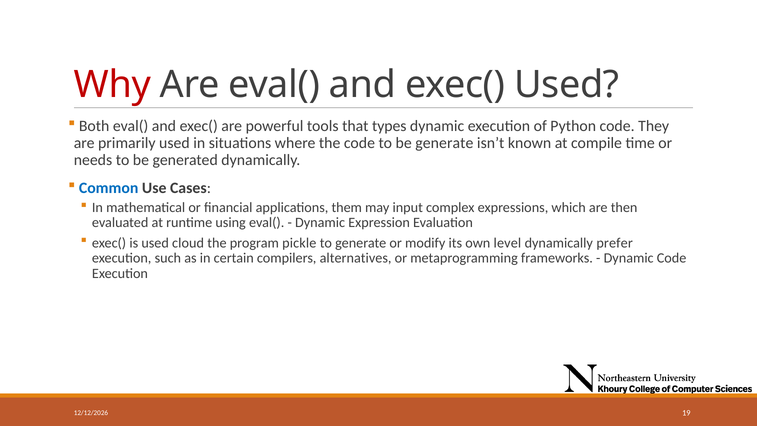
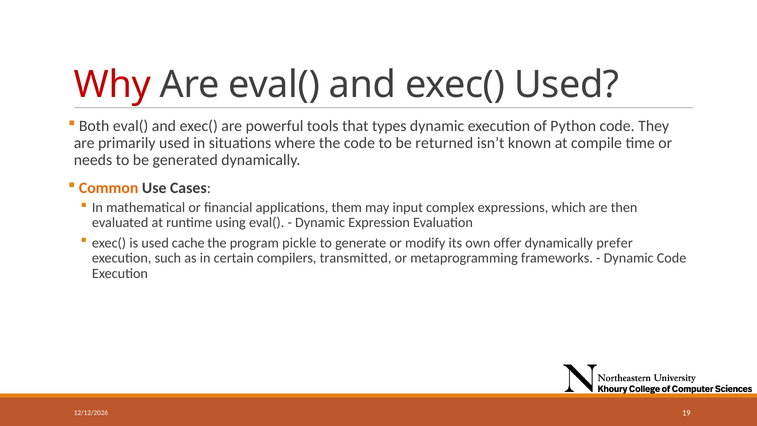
be generate: generate -> returned (444, 143)
Common colour: blue -> orange (109, 188)
cloud: cloud -> cache (188, 243)
level: level -> offer (508, 243)
alternatives: alternatives -> transmitted (356, 258)
